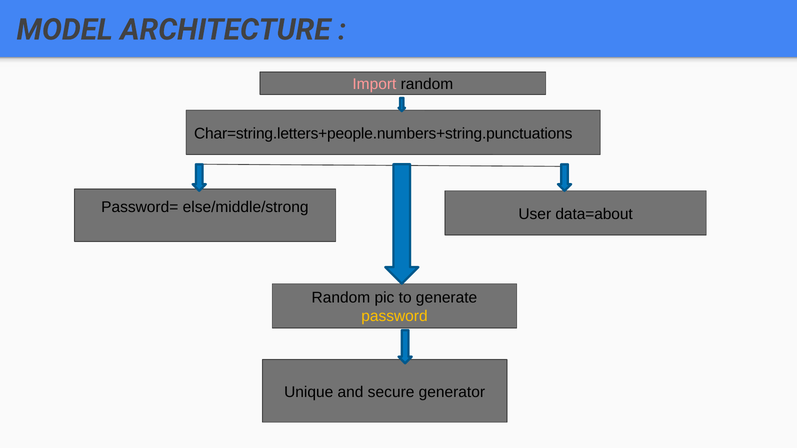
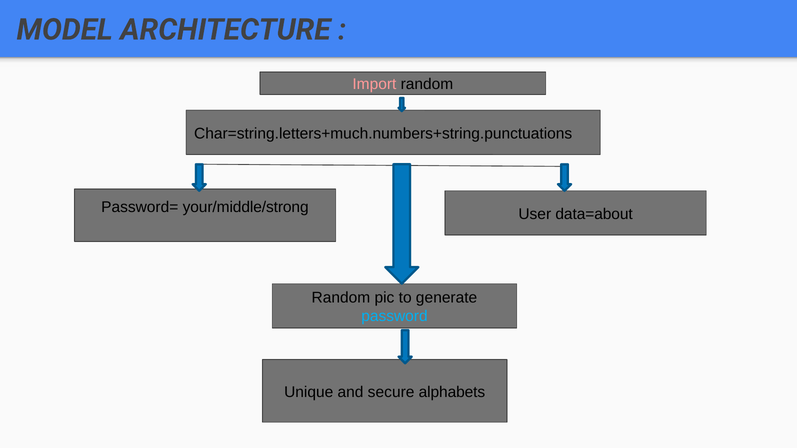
Char=string.letters+people.numbers+string.punctuations: Char=string.letters+people.numbers+string.punctuations -> Char=string.letters+much.numbers+string.punctuations (383, 134)
else/middle/strong: else/middle/strong -> your/middle/strong (246, 207)
password colour: yellow -> light blue (394, 317)
generator: generator -> alphabets (452, 392)
